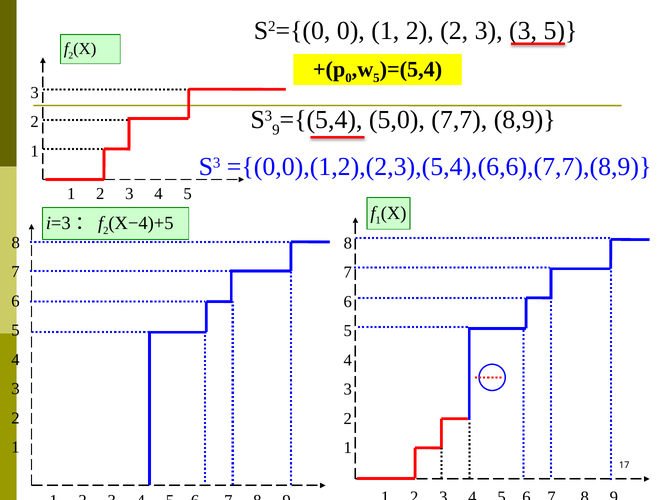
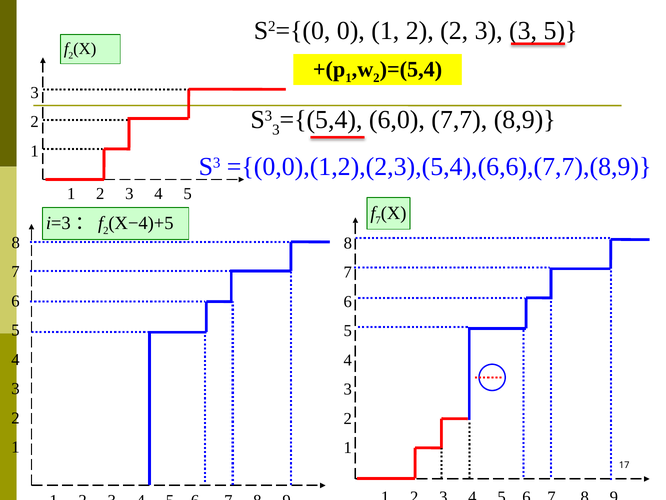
0: 0 -> 1 (348, 78)
5: 5 -> 2 (376, 78)
S3 9: 9 -> 3 (276, 130)
5,0: 5,0 -> 6,0 (397, 120)
1: 1 -> 7 (378, 220)
